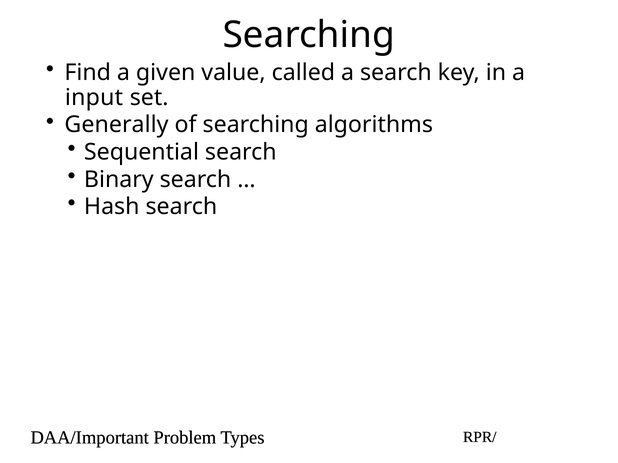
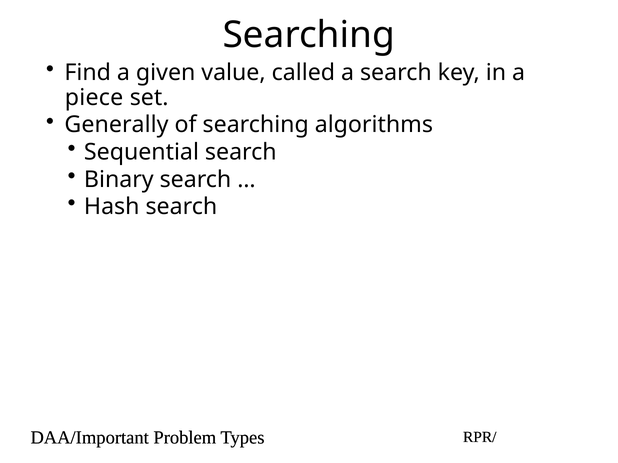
input: input -> piece (94, 98)
